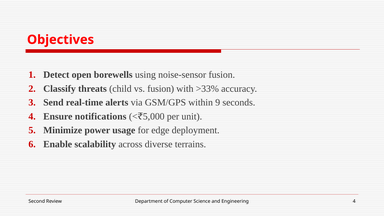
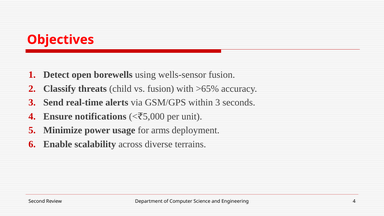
noise-sensor: noise-sensor -> wells-sensor (182, 75)
>33%: >33% -> >65% (207, 89)
within 9: 9 -> 3 (218, 103)
edge: edge -> arms (160, 130)
